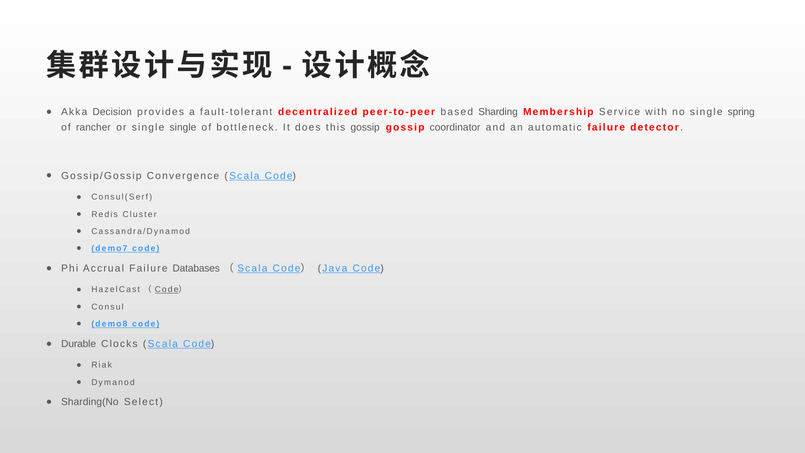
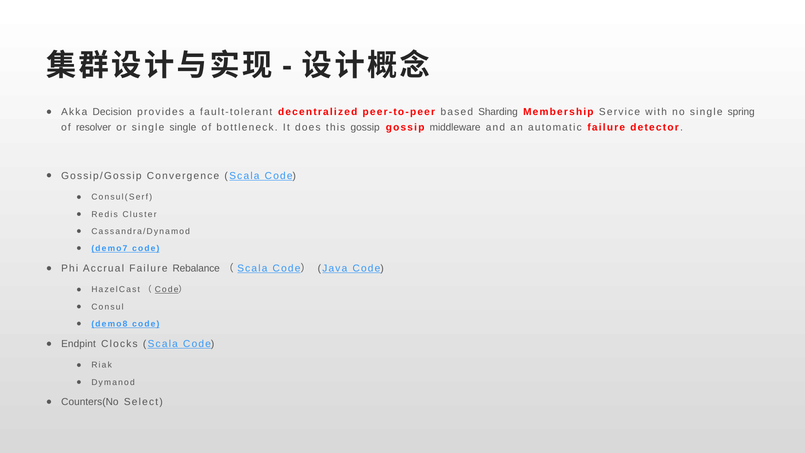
rancher: rancher -> resolver (94, 128)
coordinator: coordinator -> middleware (455, 128)
Databases: Databases -> Rebalance (196, 268)
Durable: Durable -> Endpint (79, 344)
Sharding(No: Sharding(No -> Counters(No (90, 402)
